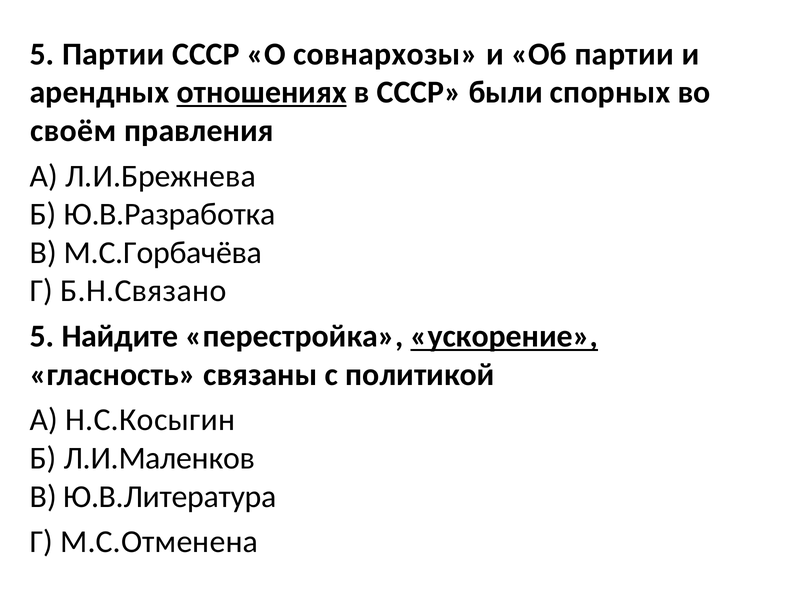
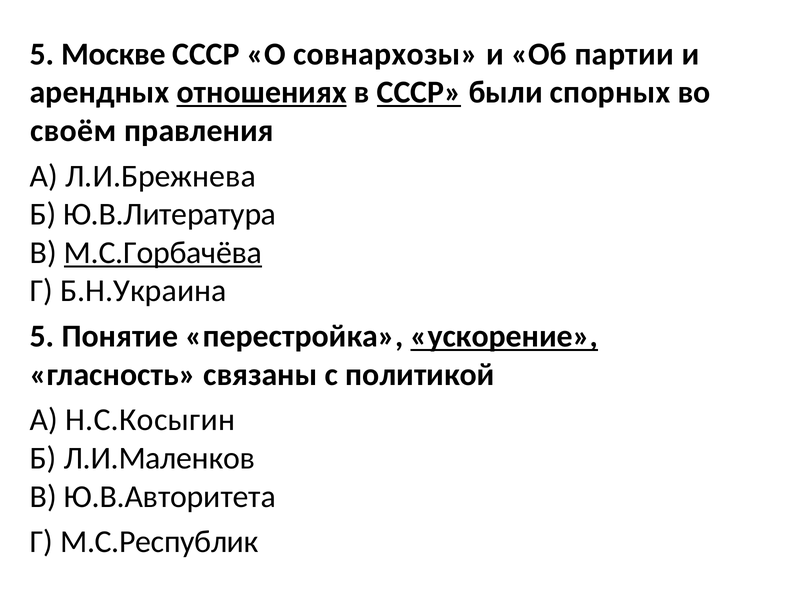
5 Партии: Партии -> Москве (114, 54)
СССР underline: none -> present (419, 92)
Ю.В.Разработка: Ю.В.Разработка -> Ю.В.Литература (170, 214)
М.С.Горбачёва underline: none -> present (163, 253)
Б.Н.Связано: Б.Н.Связано -> Б.Н.Украина (143, 291)
Найдите: Найдите -> Понятие (120, 336)
Ю.В.Литература: Ю.В.Литература -> Ю.В.Авторитета (170, 496)
М.С.Отменена: М.С.Отменена -> М.С.Республик (159, 542)
